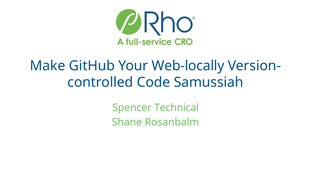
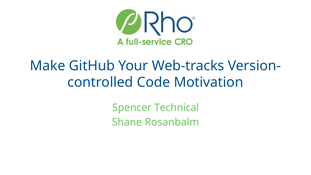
Web-locally: Web-locally -> Web-tracks (188, 66)
Samussiah: Samussiah -> Motivation (209, 82)
